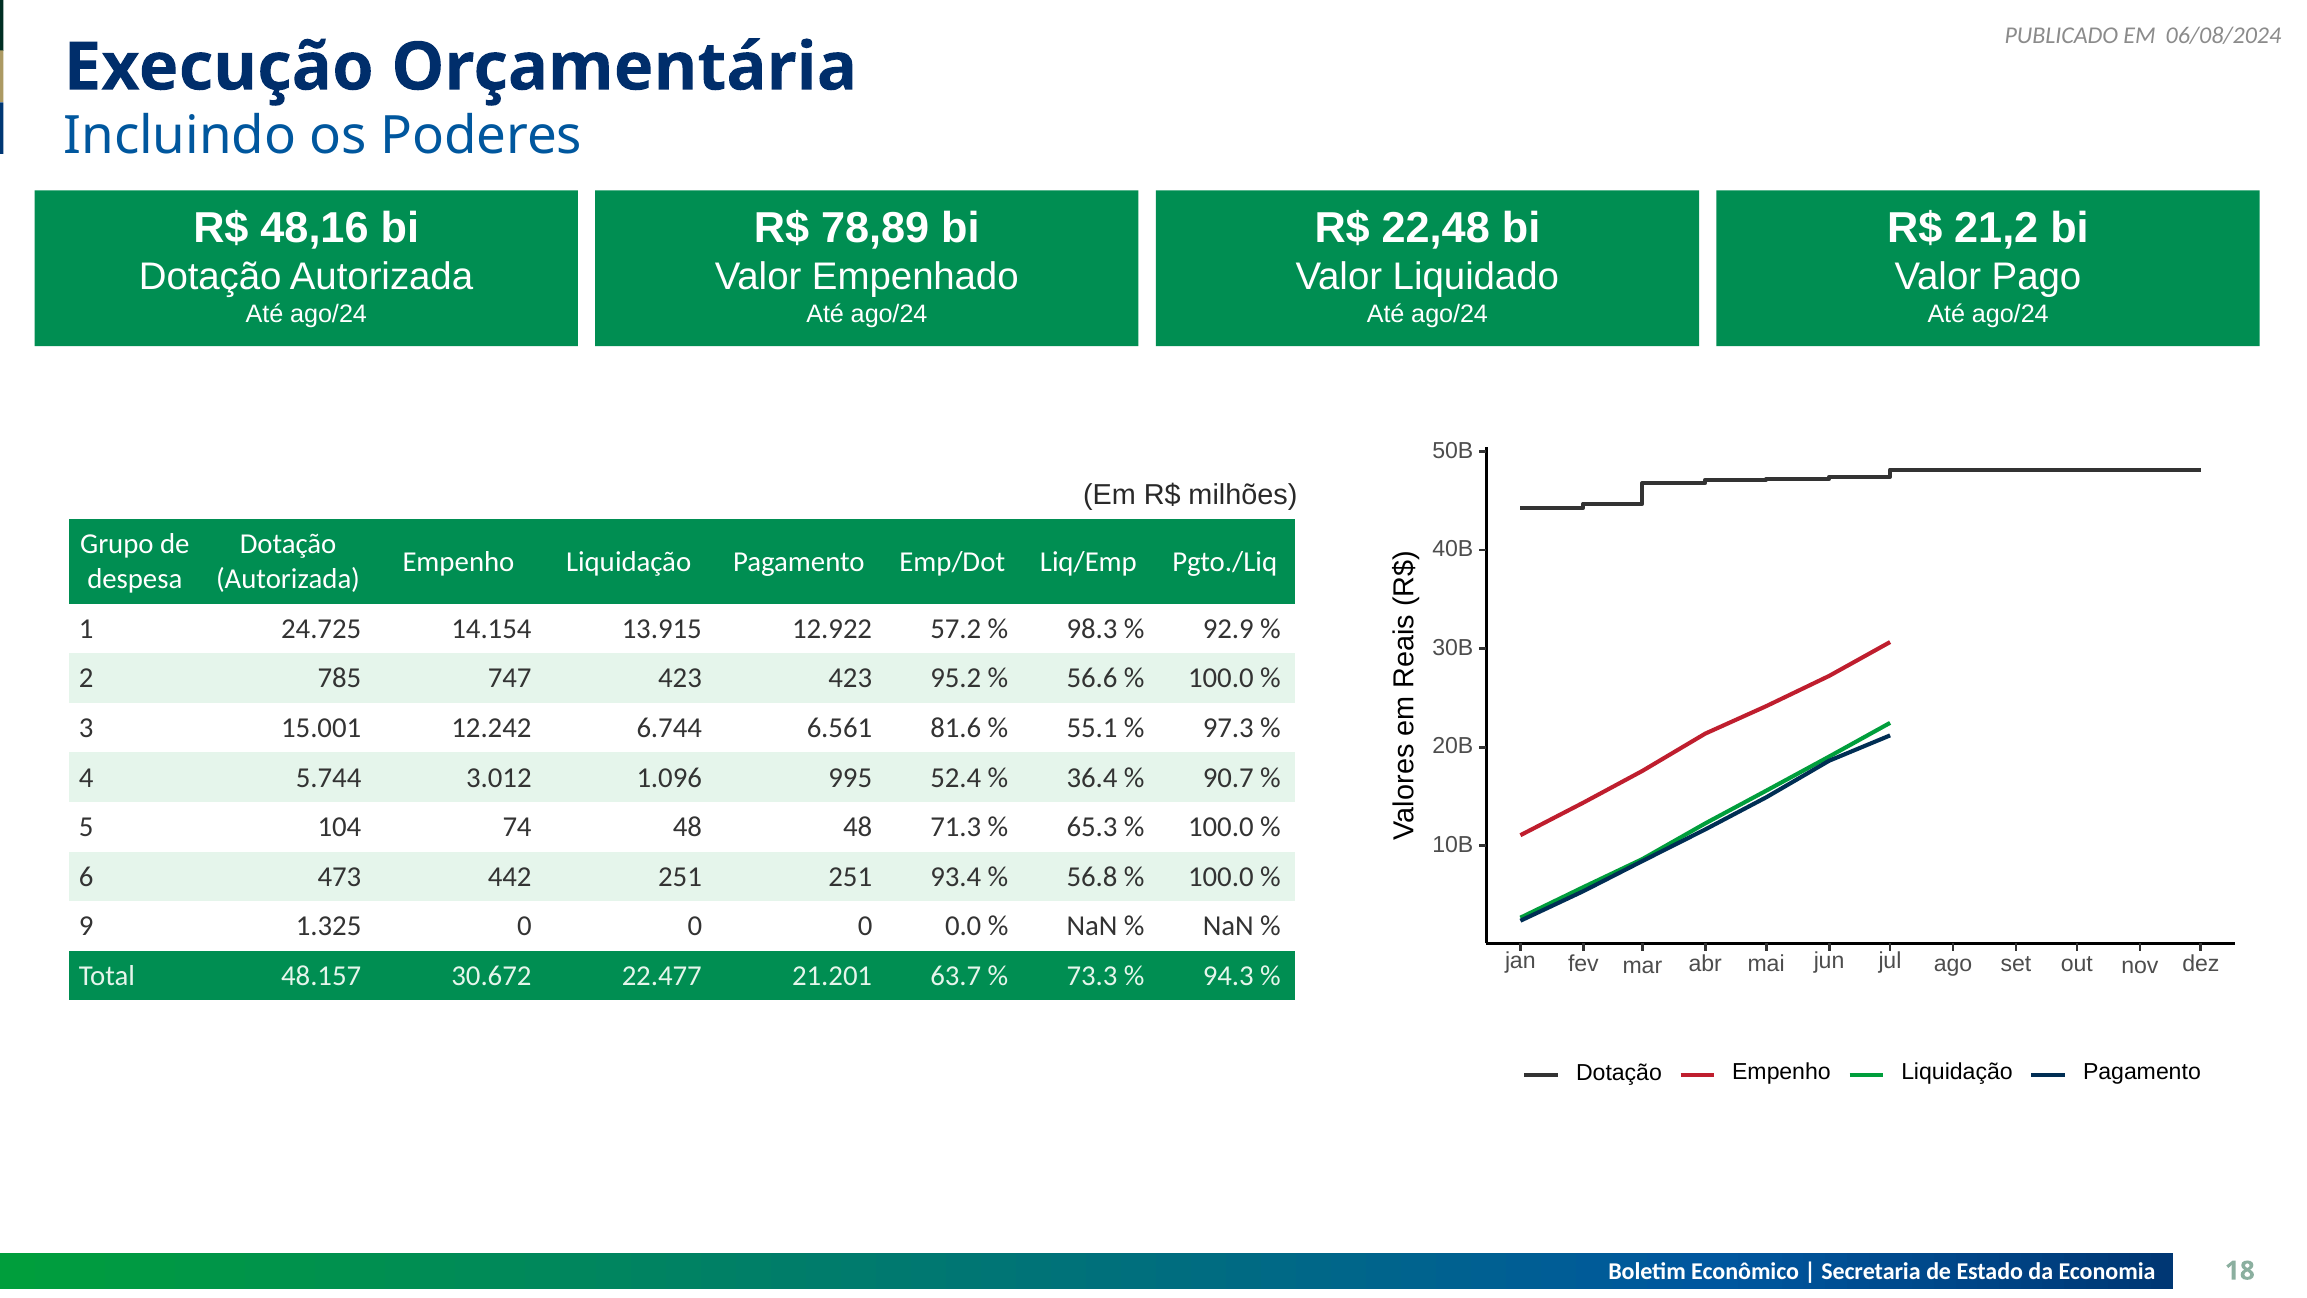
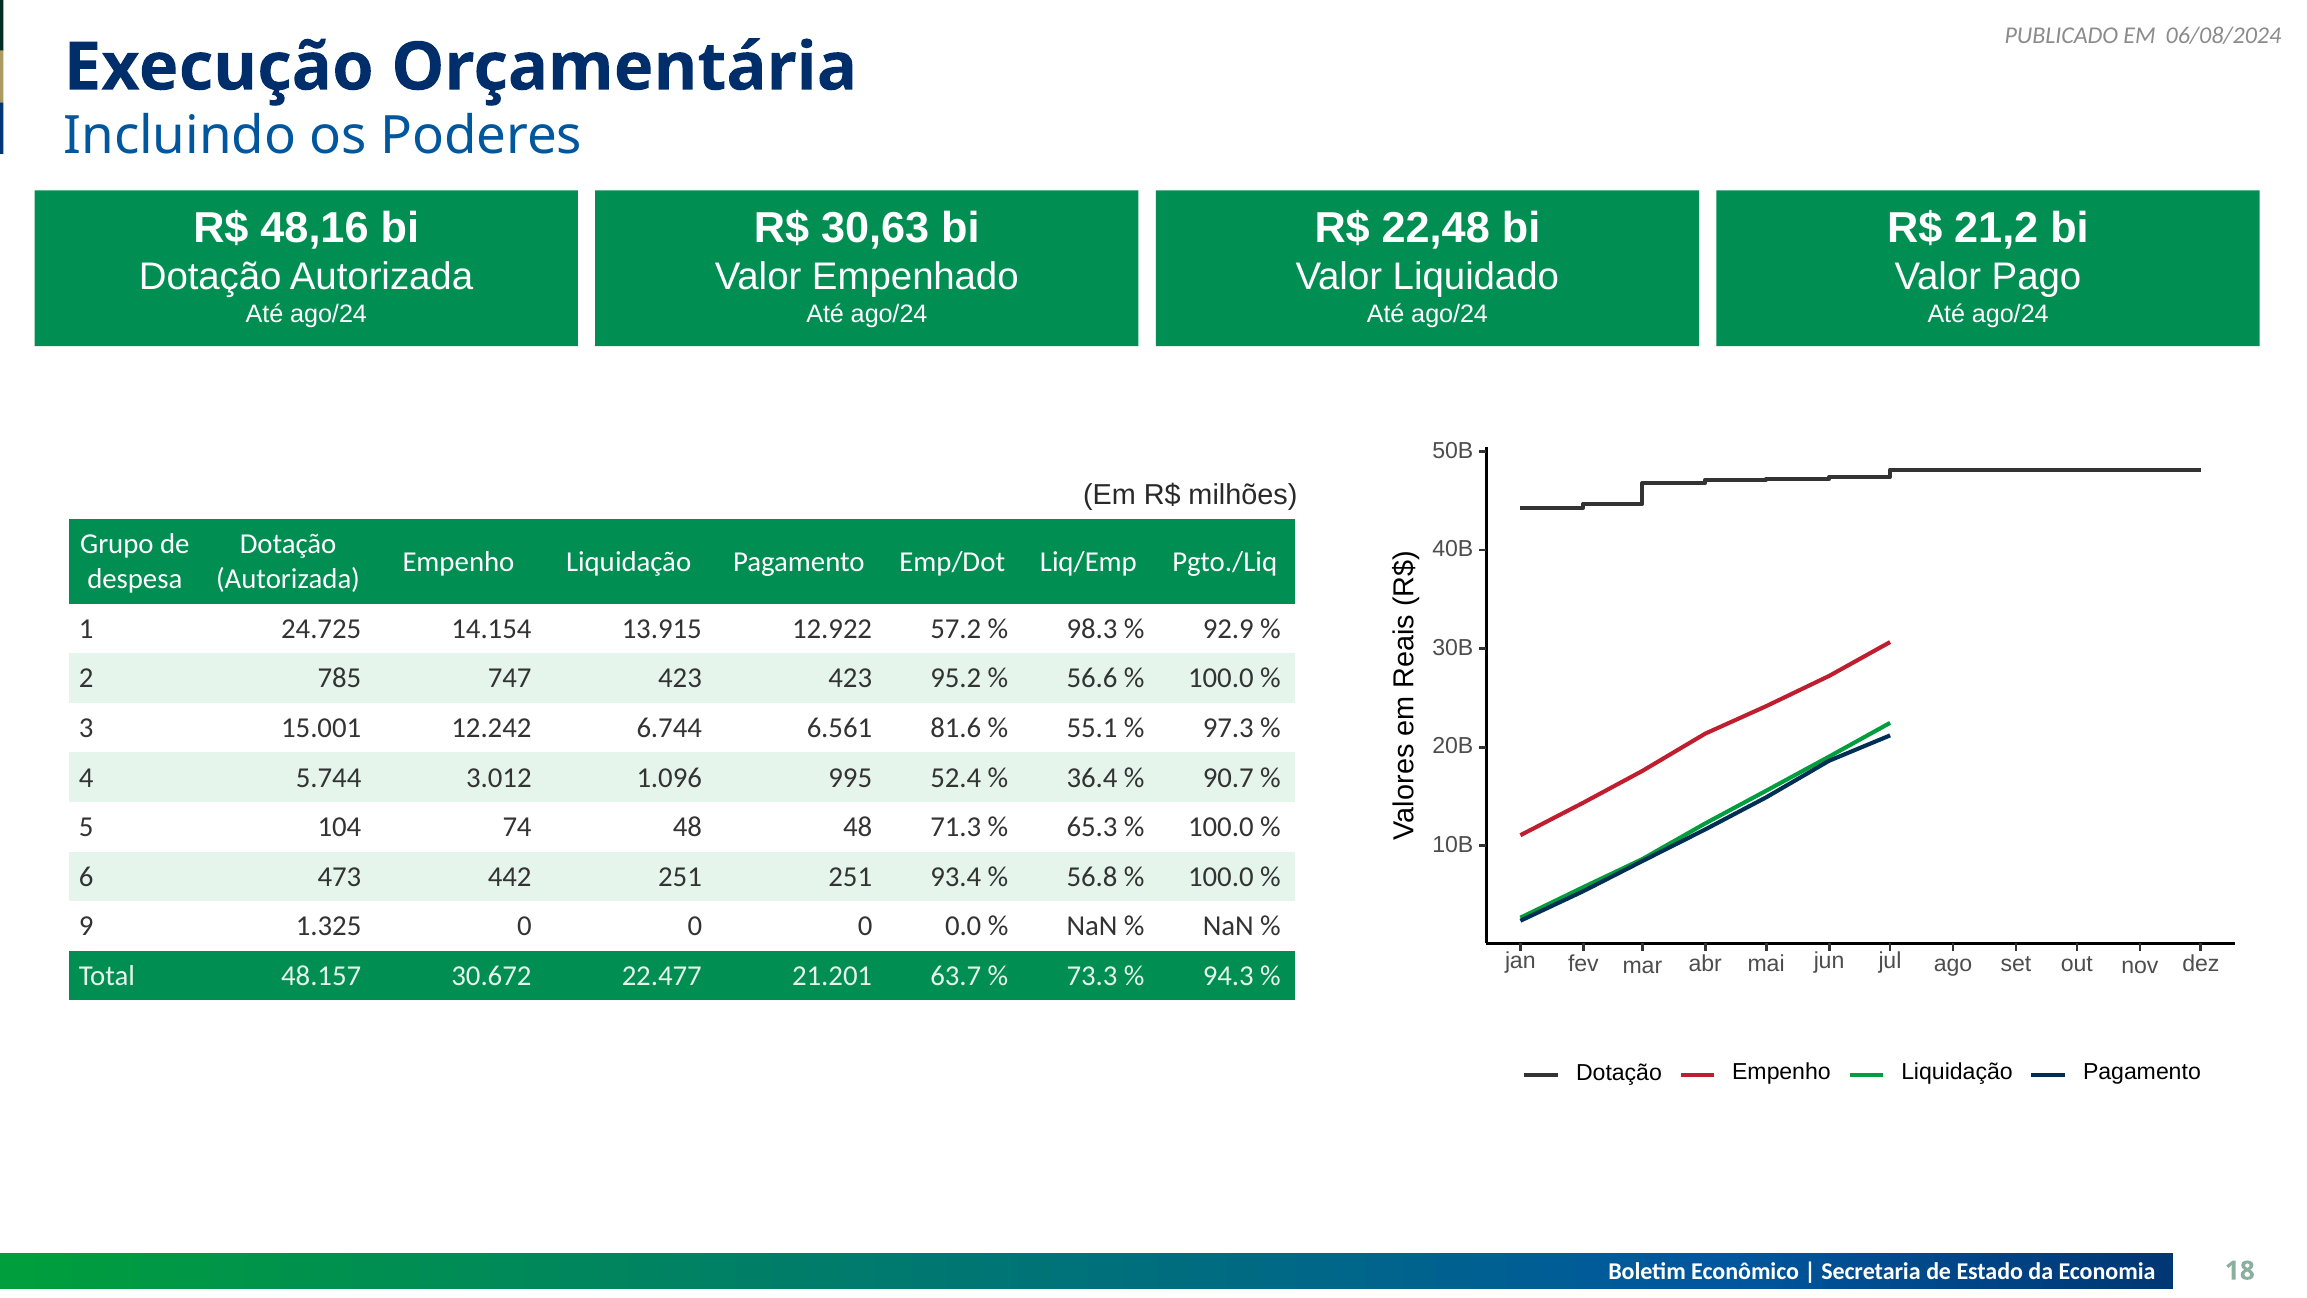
78,89: 78,89 -> 30,63 (875, 228)
